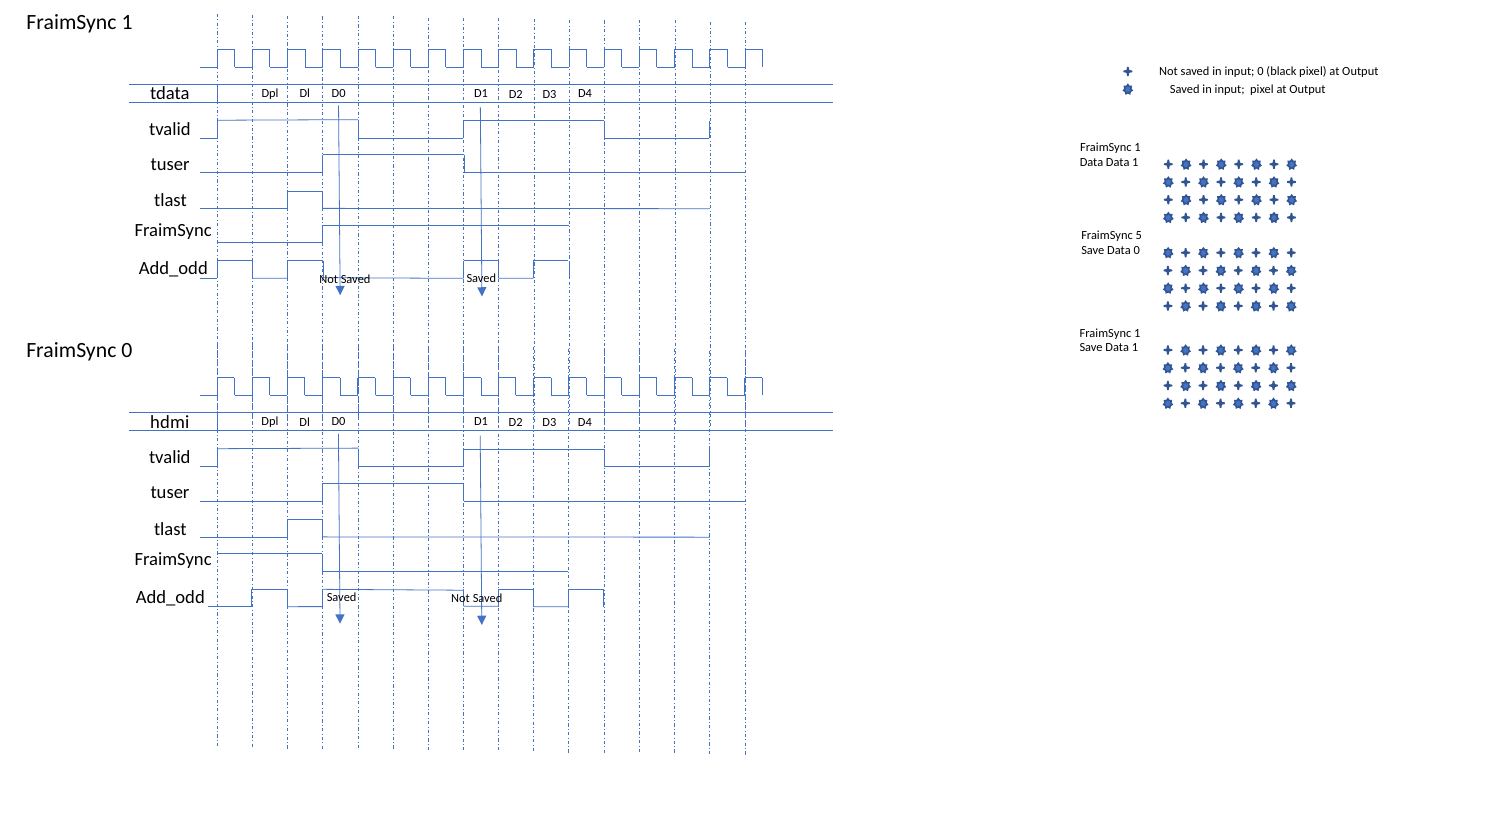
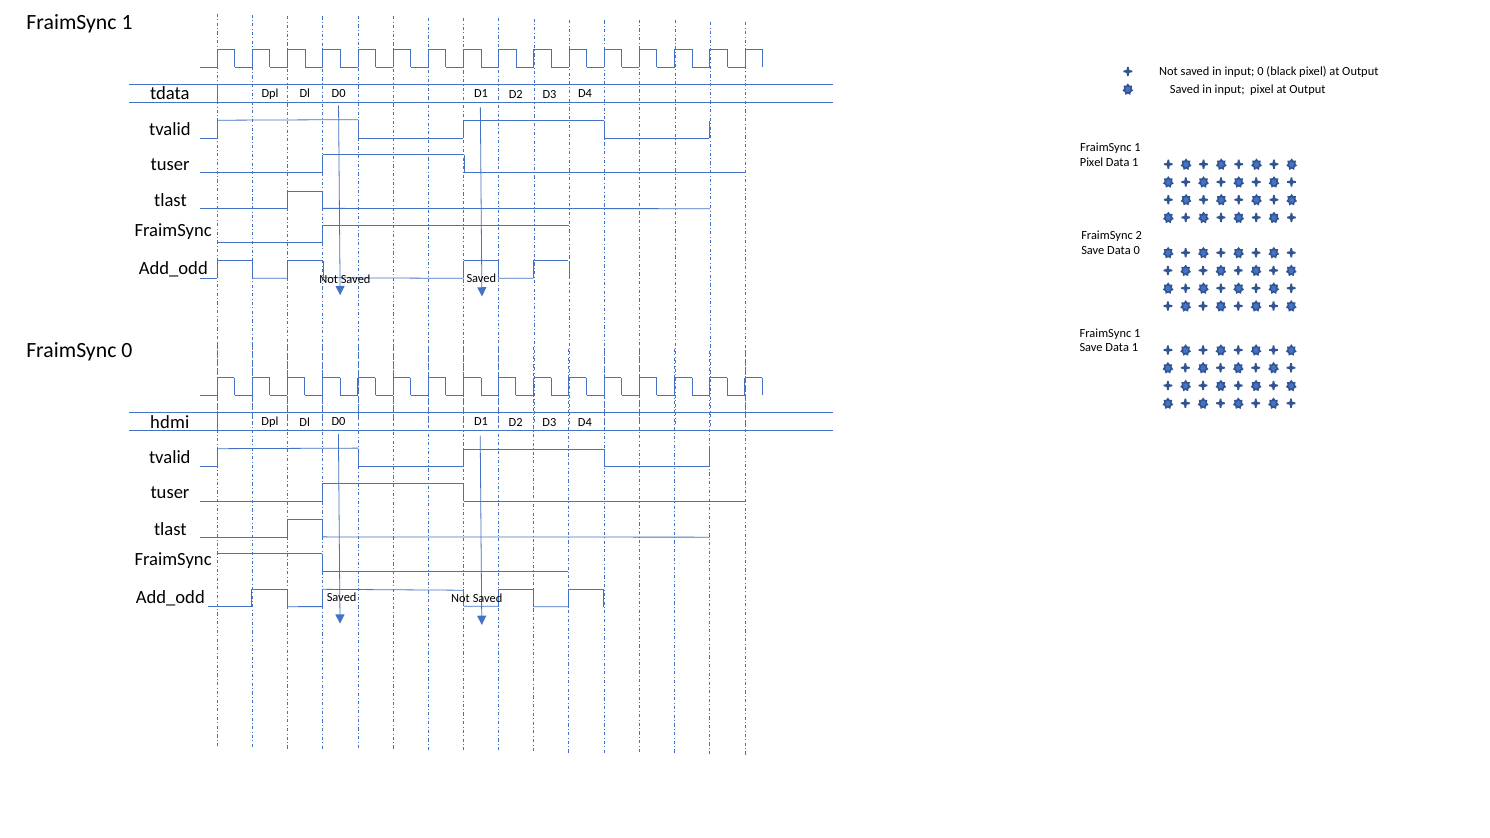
Data: Data -> Pixel (1092, 162)
5: 5 -> 2 (1139, 236)
